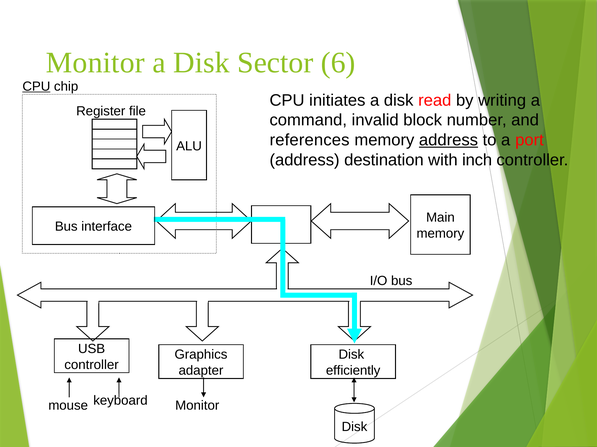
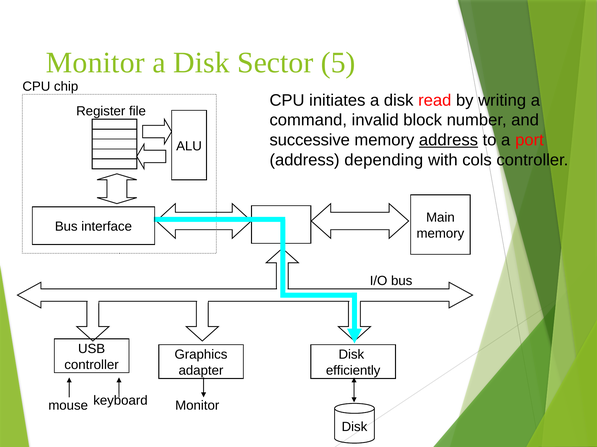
6: 6 -> 5 (338, 63)
CPU underline: present -> none (36, 86)
references: references -> successive (310, 140)
destination: destination -> depending (384, 160)
inch: inch -> cols (477, 160)
